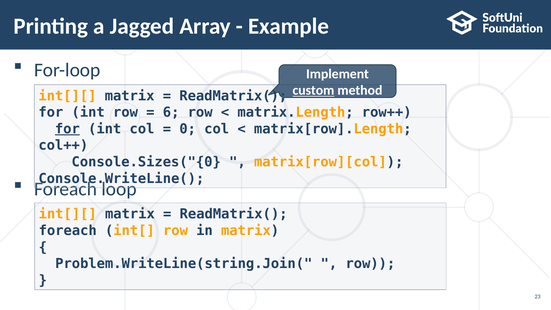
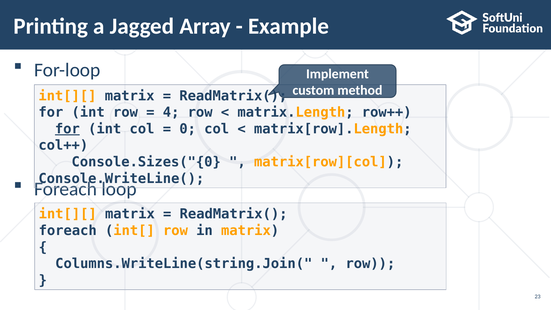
custom underline: present -> none (313, 90)
6: 6 -> 4 (171, 112)
Problem.WriteLine(string.Join(: Problem.WriteLine(string.Join( -> Columns.WriteLine(string.Join( (184, 264)
